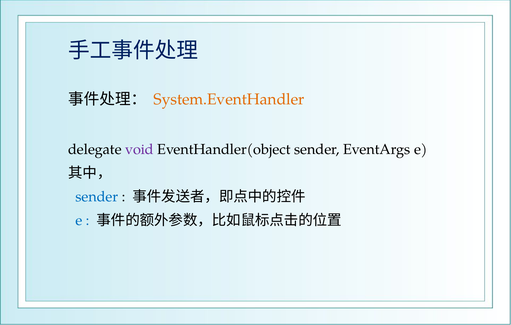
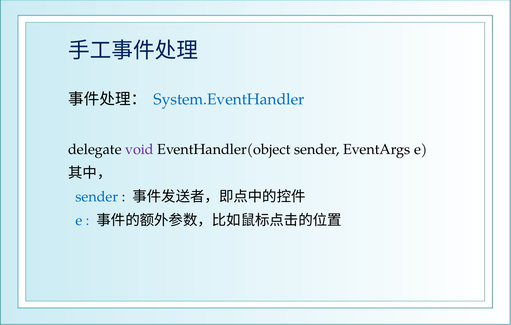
System.EventHandler colour: orange -> blue (229, 99)
